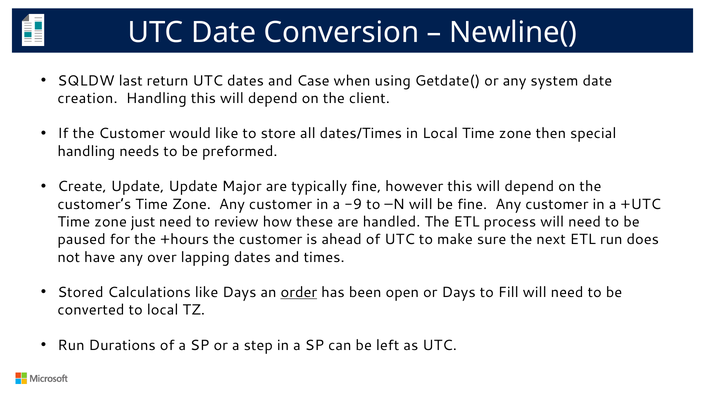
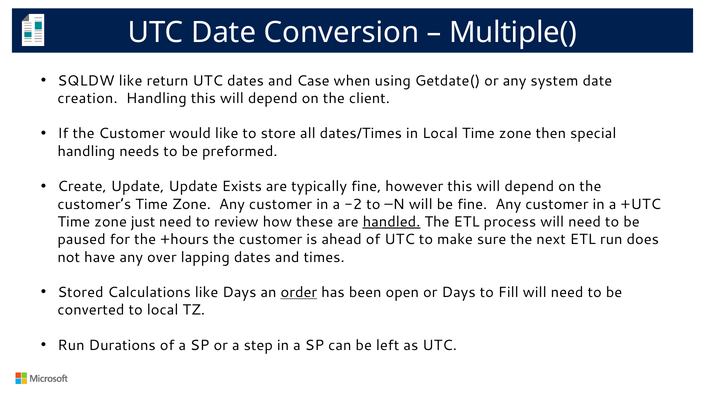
Newline(: Newline( -> Multiple( (513, 33)
SQLDW last: last -> like (131, 81)
Major: Major -> Exists (242, 186)
-9: -9 -> -2 (353, 204)
handled underline: none -> present (391, 222)
